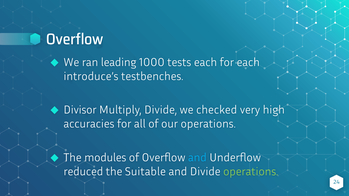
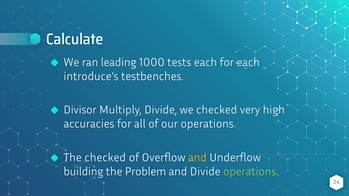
Overflow: Overflow -> Calculate (75, 39)
The modules: modules -> checked (105, 158)
and colour: light blue -> yellow (197, 158)
reduced: reduced -> building (83, 172)
Suitable: Suitable -> Problem (146, 172)
